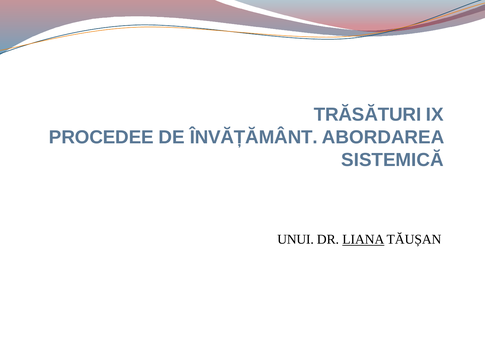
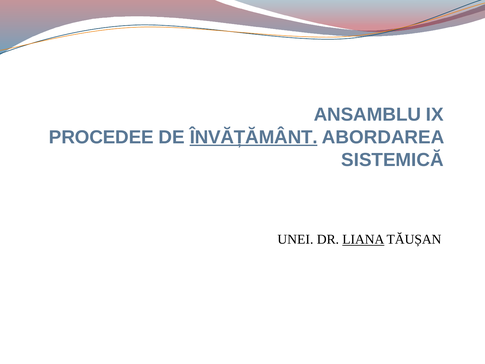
TRĂSĂTURI: TRĂSĂTURI -> ANSAMBLU (367, 115)
ÎNVĂȚĂMÂNT underline: none -> present (254, 137)
UNUI: UNUI -> UNEI (295, 239)
